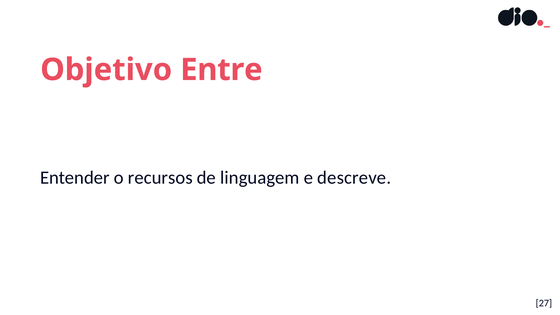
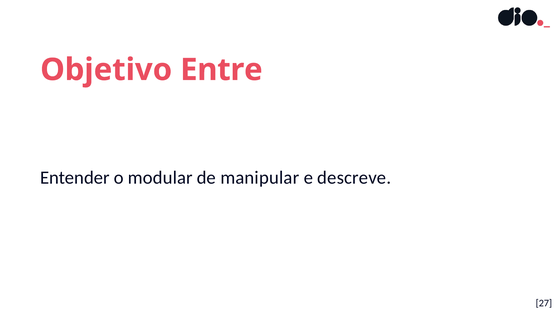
recursos: recursos -> modular (160, 178)
linguagem: linguagem -> manipular (260, 178)
